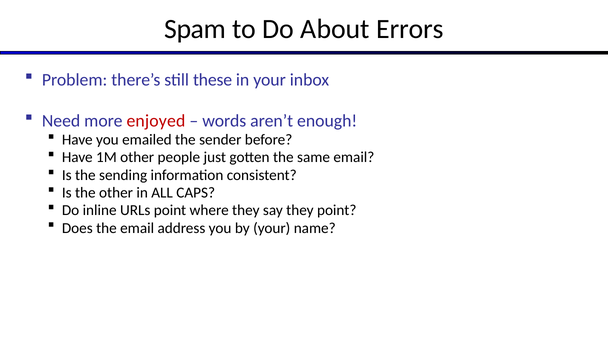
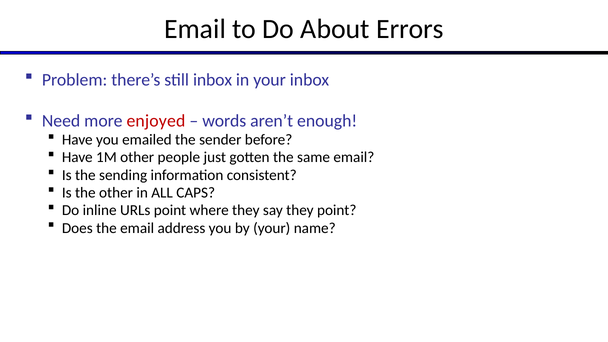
Spam: Spam -> Email (195, 29)
still these: these -> inbox (213, 80)
